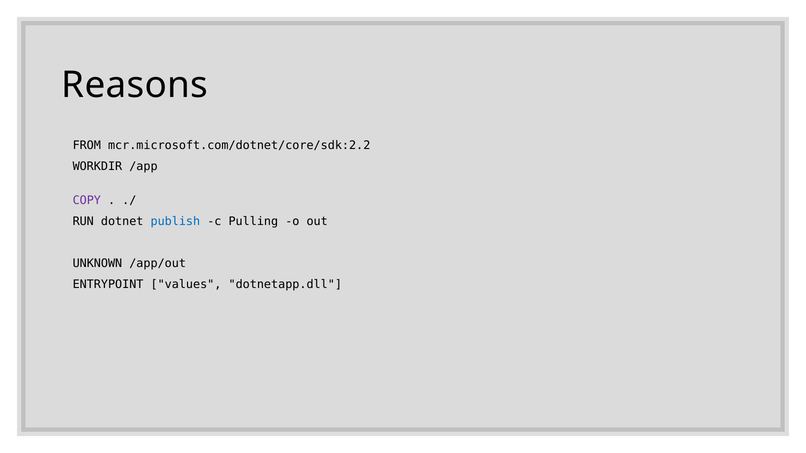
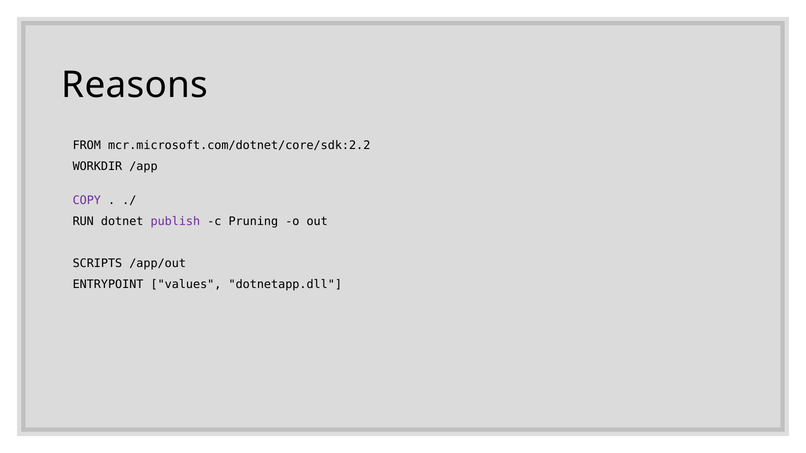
publish colour: blue -> purple (175, 221)
Pulling: Pulling -> Pruning (253, 221)
UNKNOWN: UNKNOWN -> SCRIPTS (97, 264)
